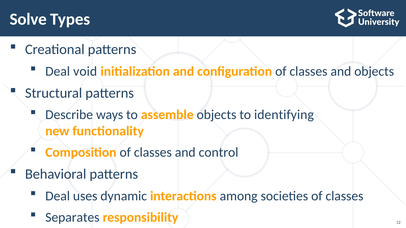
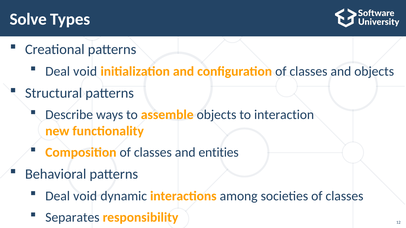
identifying: identifying -> interaction (284, 115)
control: control -> entities (219, 153)
uses: uses -> void (85, 196)
